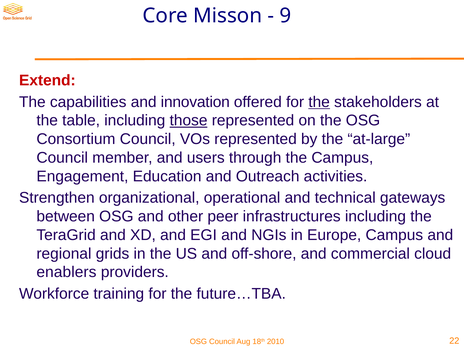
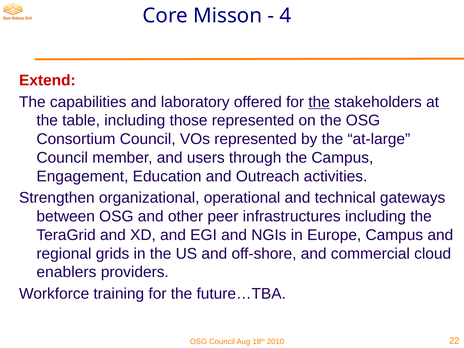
9: 9 -> 4 (285, 16)
innovation: innovation -> laboratory (195, 102)
those underline: present -> none (189, 121)
